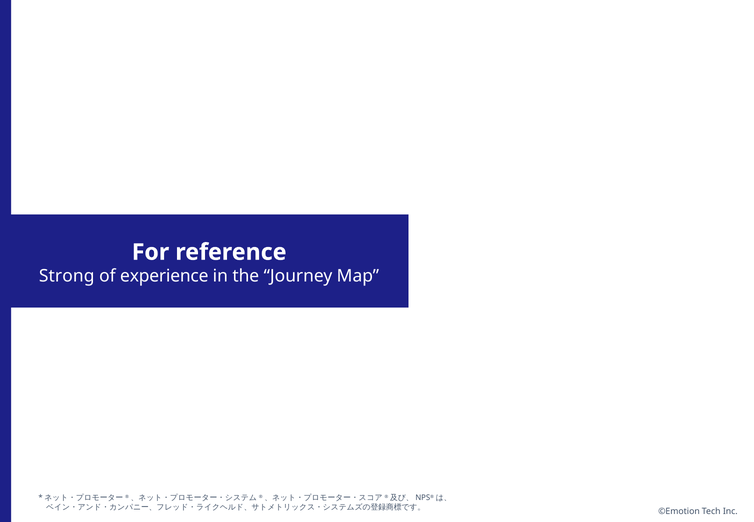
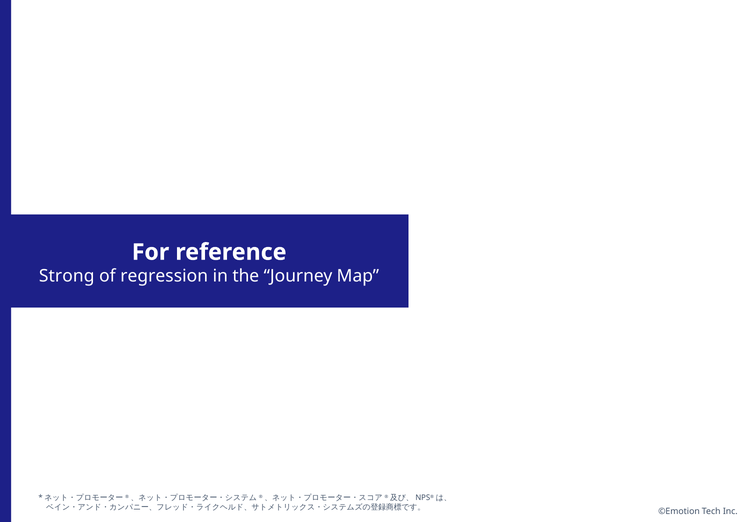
experience: experience -> regression (164, 276)
